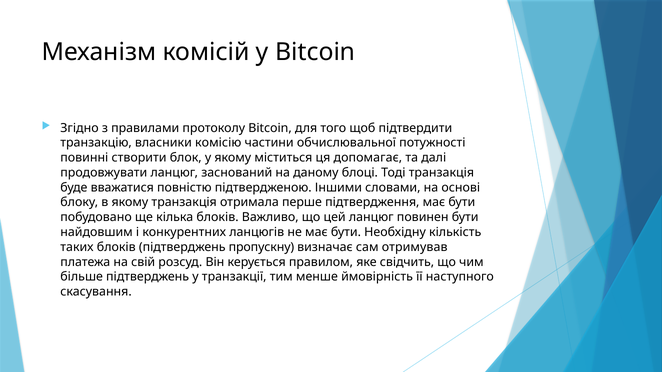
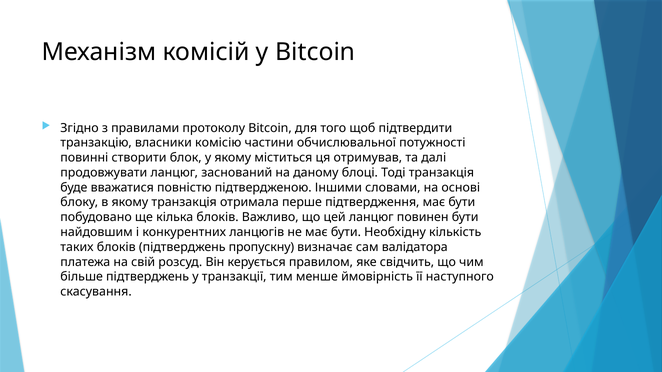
допомагає: допомагає -> отримував (368, 158)
отримував: отримував -> валідатора (415, 247)
